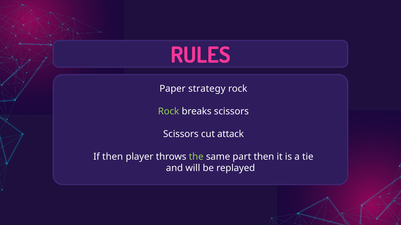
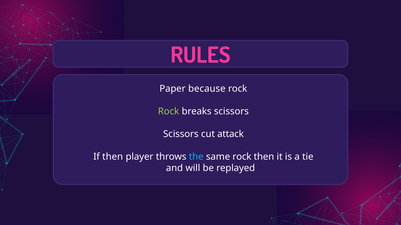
strategy: strategy -> because (207, 89)
the colour: light green -> light blue (196, 157)
same part: part -> rock (242, 157)
